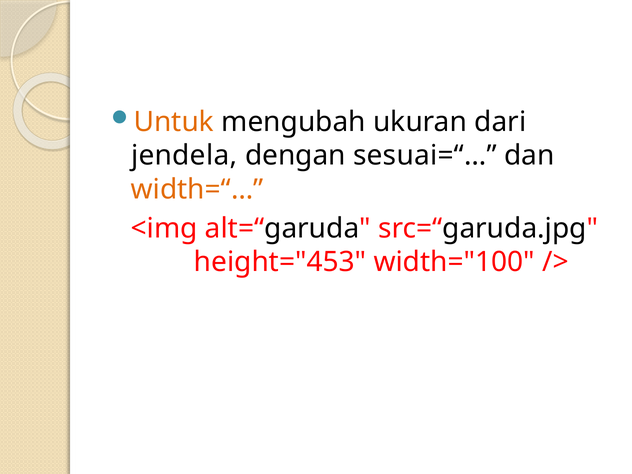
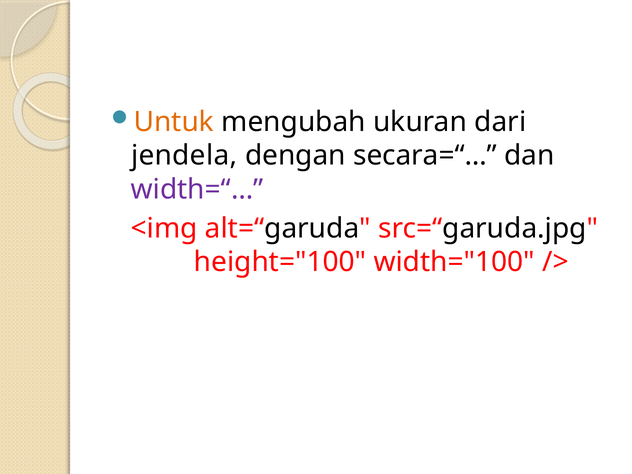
sesuai=“…: sesuai=“… -> secara=“… (425, 156)
width=“… colour: orange -> purple (197, 189)
height="453: height="453 -> height="100 (280, 262)
